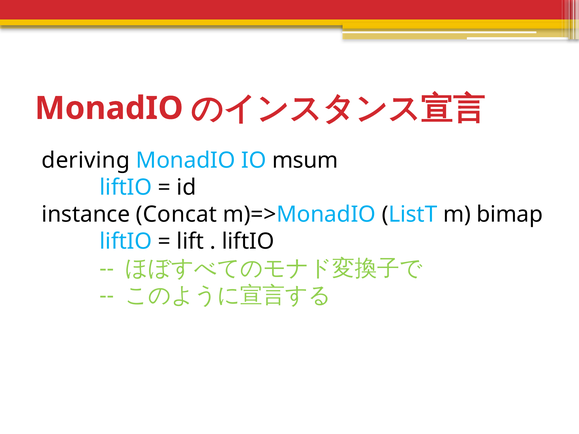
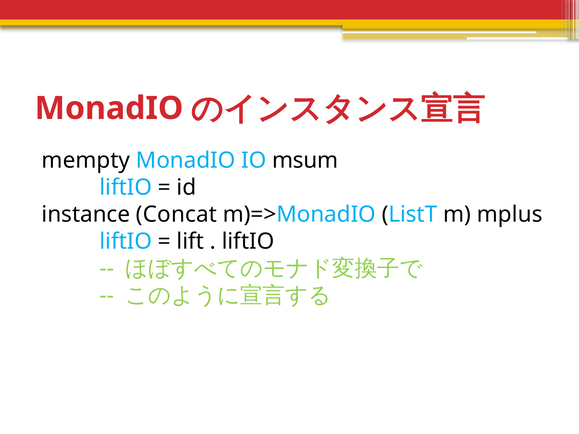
deriving: deriving -> mempty (86, 160)
bimap: bimap -> mplus (510, 214)
